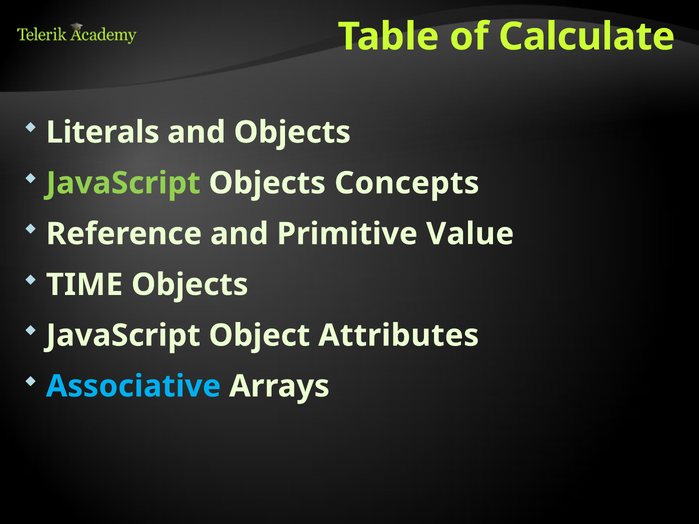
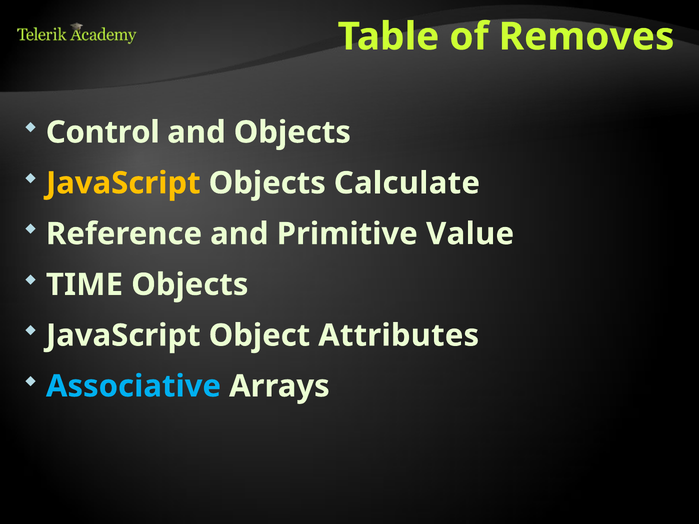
Calculate: Calculate -> Removes (587, 37)
Literals: Literals -> Control (103, 132)
JavaScript colour: light green -> yellow (123, 183)
Concepts: Concepts -> Calculate (407, 183)
